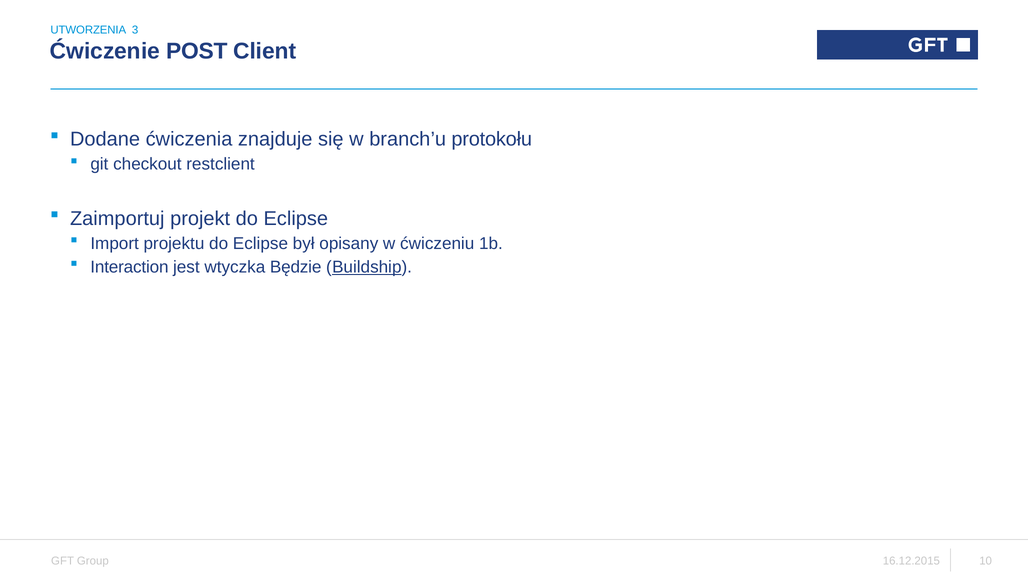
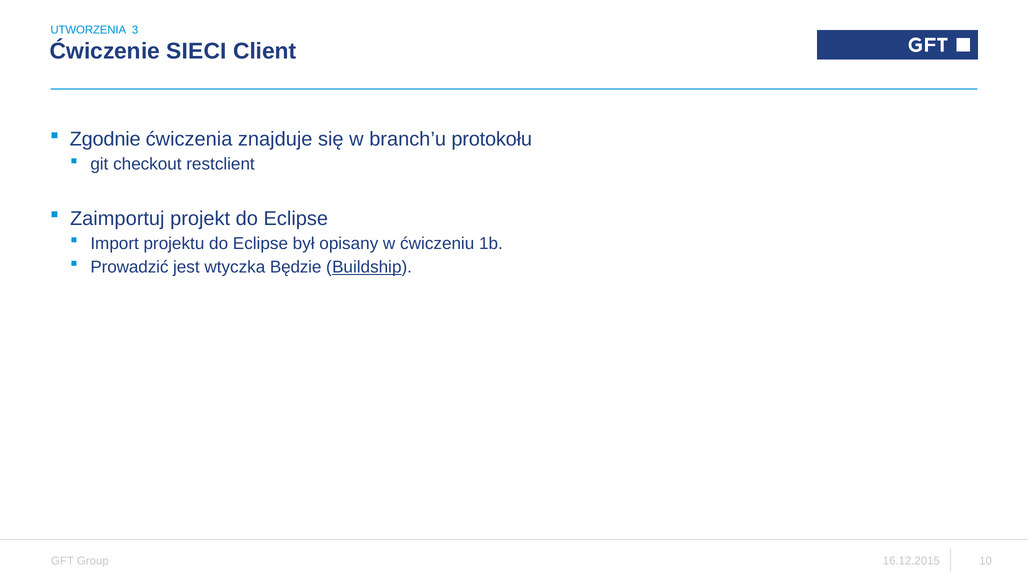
POST: POST -> SIECI (197, 51)
Dodane: Dodane -> Zgodnie (105, 139)
Interaction: Interaction -> Prowadzić (129, 267)
